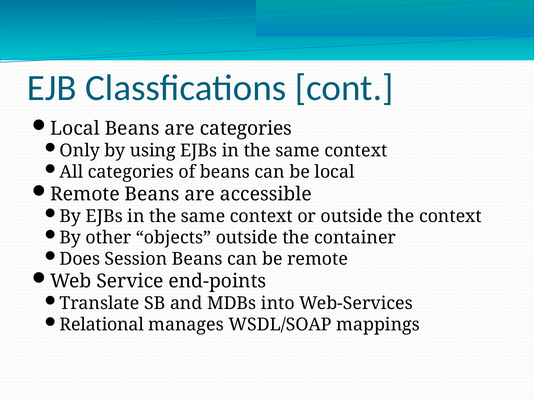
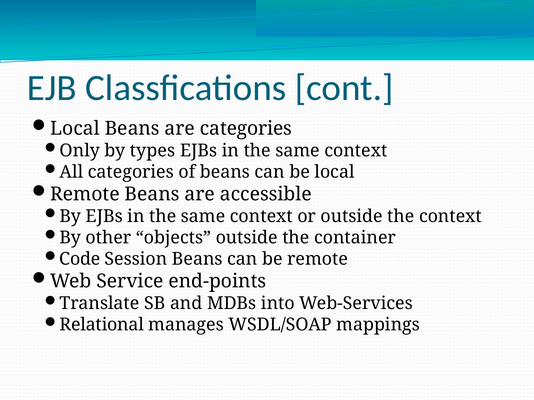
using: using -> types (153, 151)
Does: Does -> Code (80, 259)
